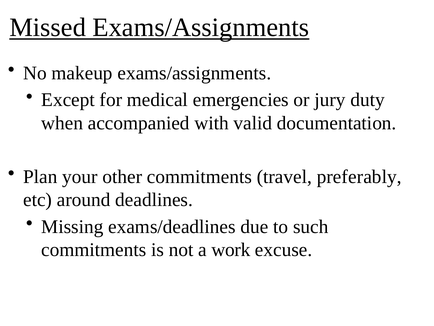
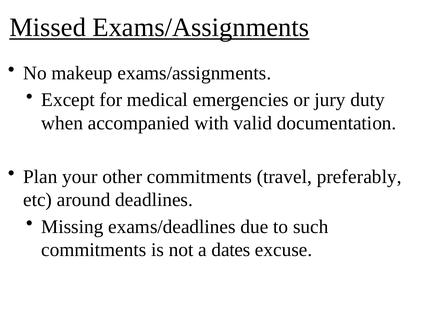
work: work -> dates (231, 249)
